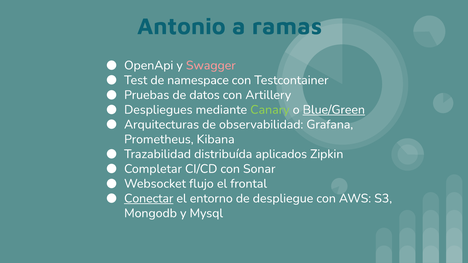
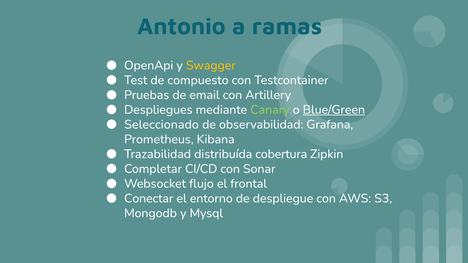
Swagger colour: pink -> yellow (211, 65)
namespace: namespace -> compuesto (198, 80)
datos: datos -> email (204, 95)
Arquitecturas: Arquitecturas -> Seleccionado (162, 125)
aplicados: aplicados -> cobertura (281, 154)
Conectar underline: present -> none (149, 199)
